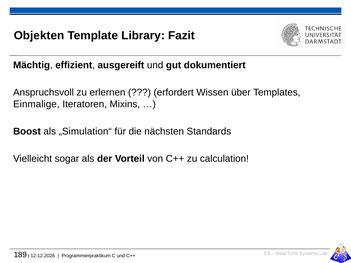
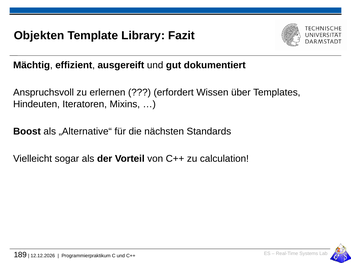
Einmalige: Einmalige -> Hindeuten (36, 104)
„Simulation“: „Simulation“ -> „Alternative“ (85, 132)
